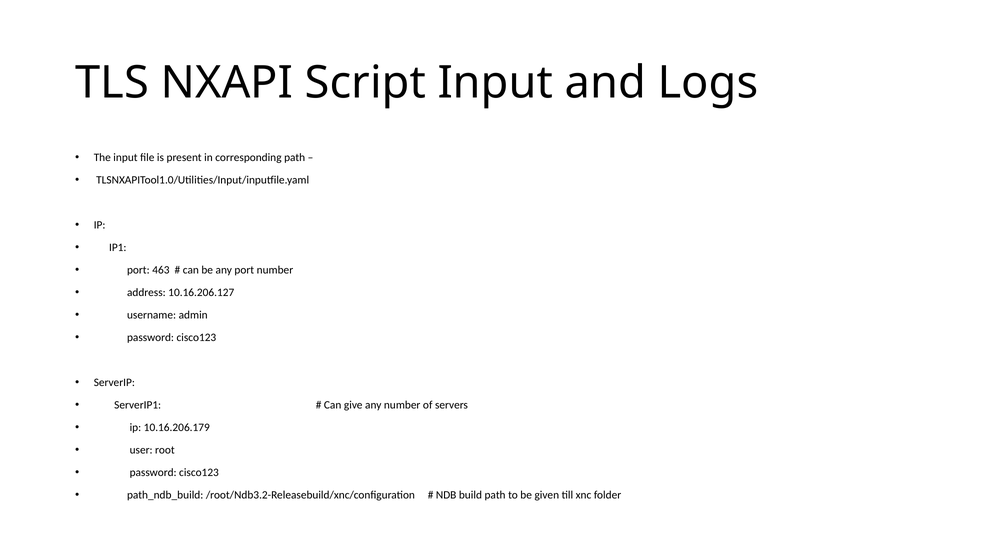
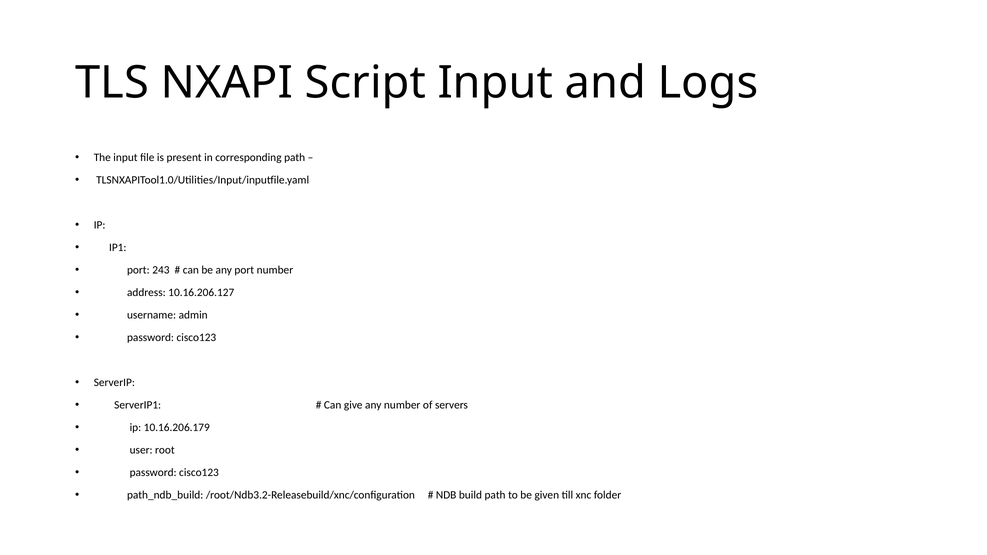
463: 463 -> 243 (161, 270)
